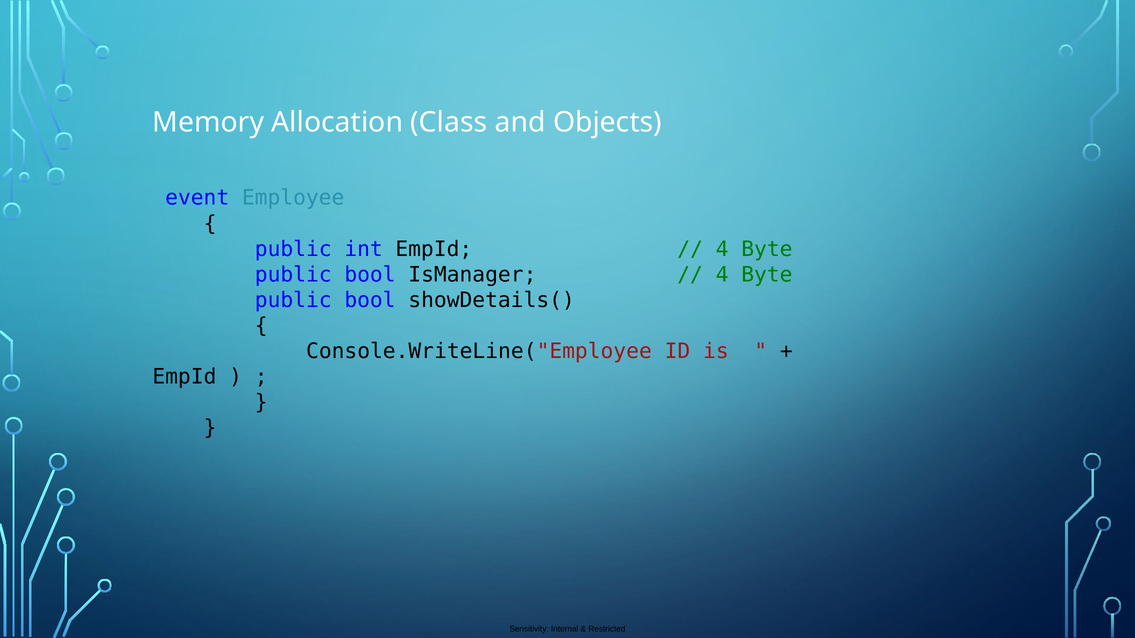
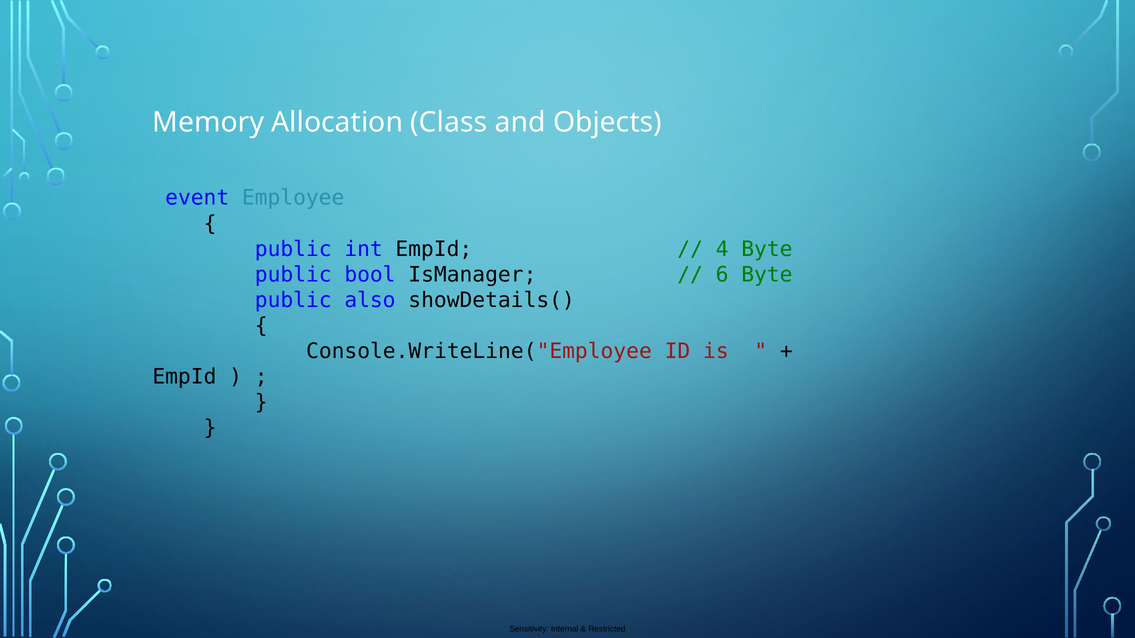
4: 4 -> 6 (722, 275)
bool: bool -> also (370, 300)
